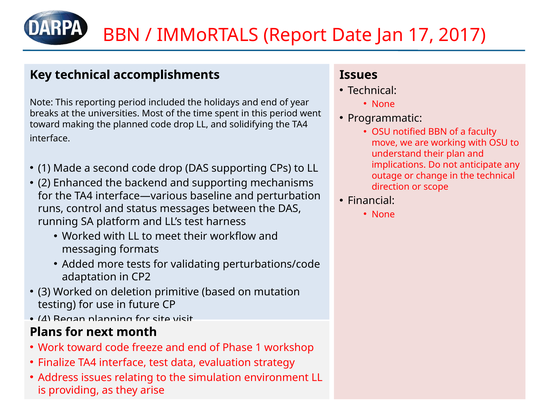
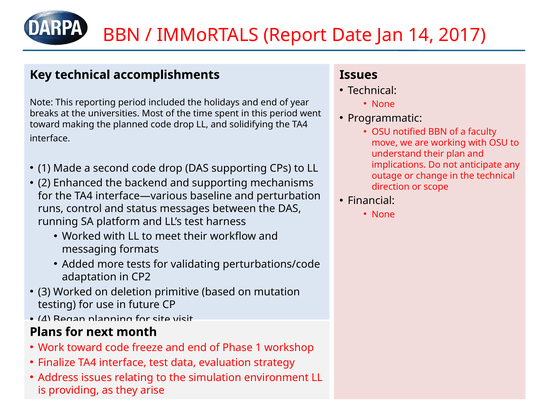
17: 17 -> 14 (421, 35)
